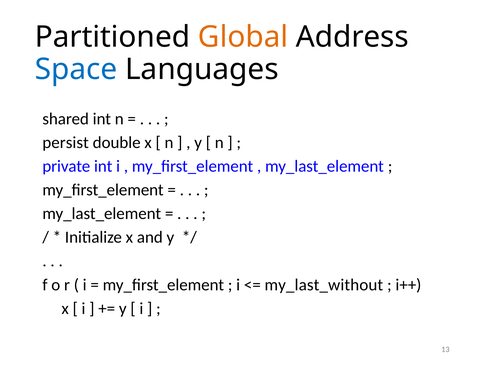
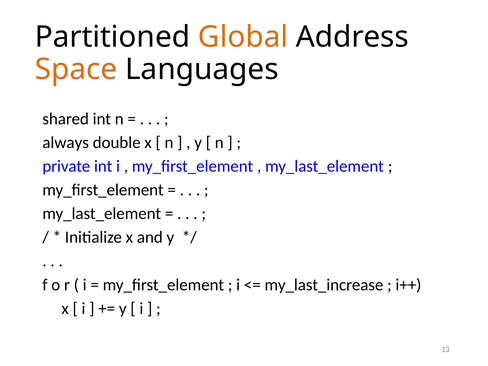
Space colour: blue -> orange (76, 69)
persist: persist -> always (66, 142)
my_last_without: my_last_without -> my_last_increase (324, 285)
